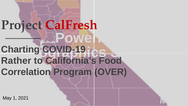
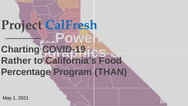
CalFresh colour: red -> blue (71, 25)
Correlation: Correlation -> Percentage (26, 72)
OVER: OVER -> THAN (111, 72)
